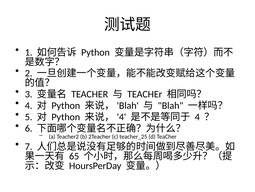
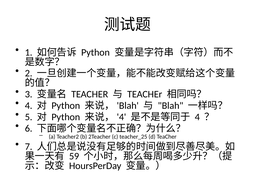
65: 65 -> 59 (74, 156)
